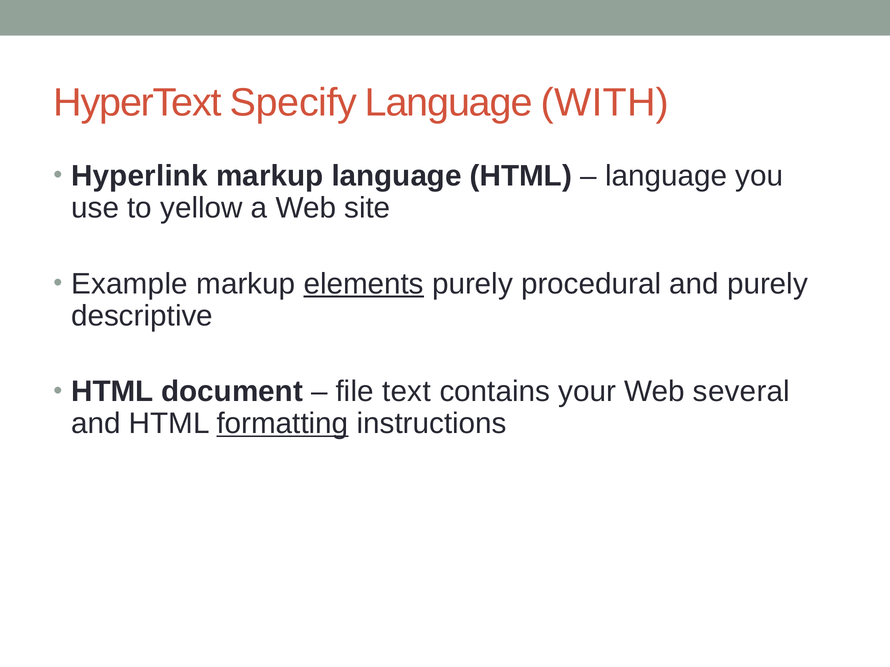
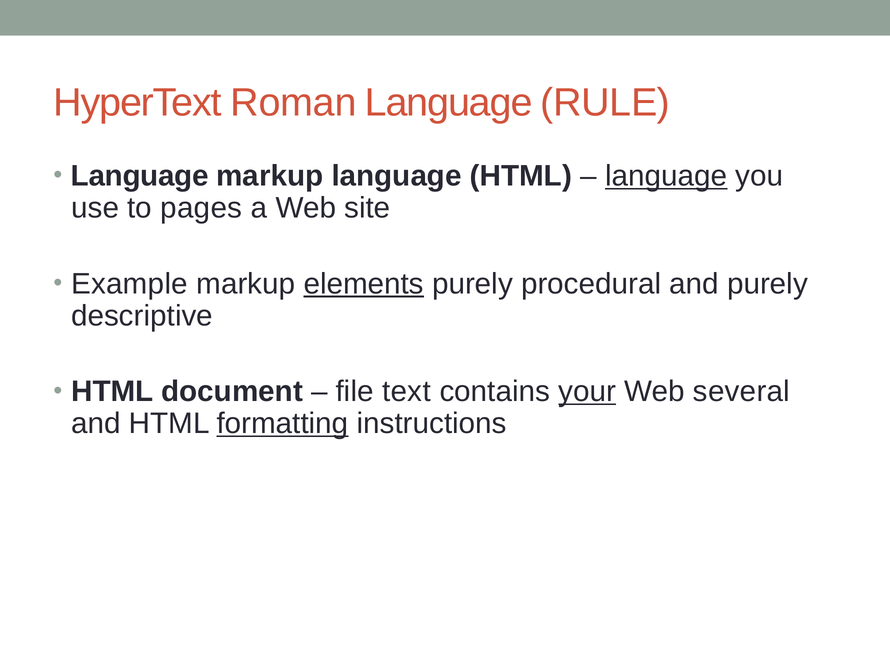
Specify: Specify -> Roman (293, 103)
WITH: WITH -> RULE (605, 103)
Hyperlink: Hyperlink -> Language (140, 176)
language underline: none -> present (666, 176)
yellow: yellow -> pages (201, 208)
your underline: none -> present (587, 392)
